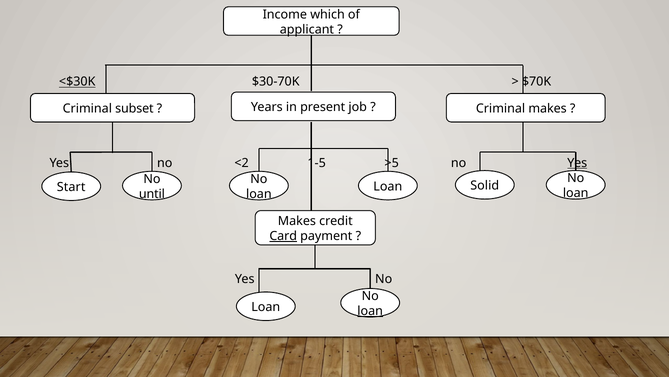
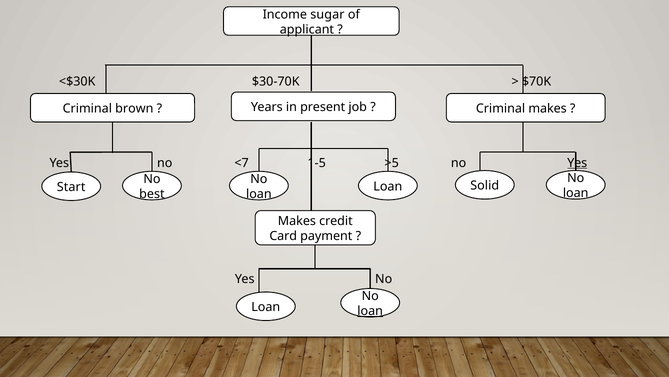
which: which -> sugar (327, 14)
<$30K underline: present -> none (77, 82)
subset: subset -> brown (134, 108)
<2: <2 -> <7 (242, 163)
until: until -> best (152, 194)
Card underline: present -> none (283, 236)
